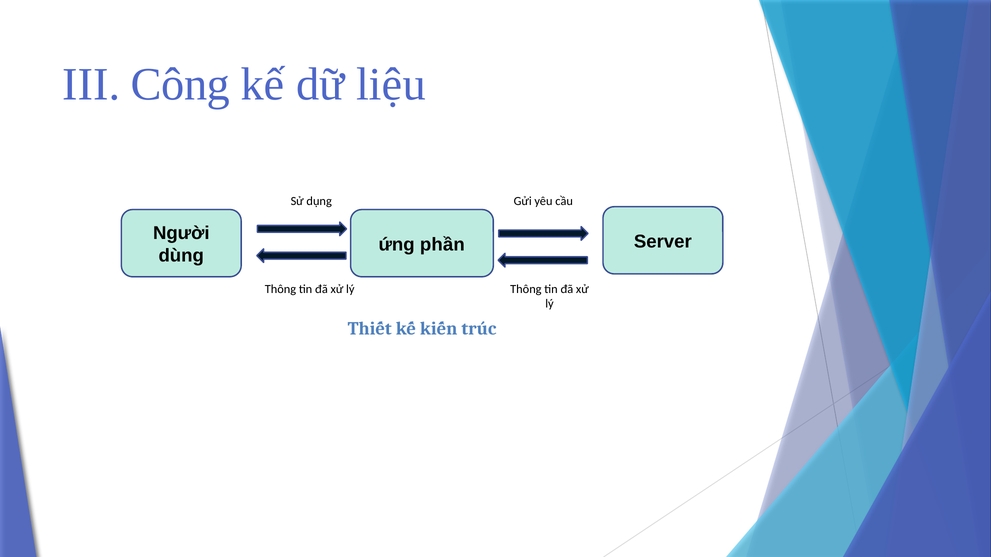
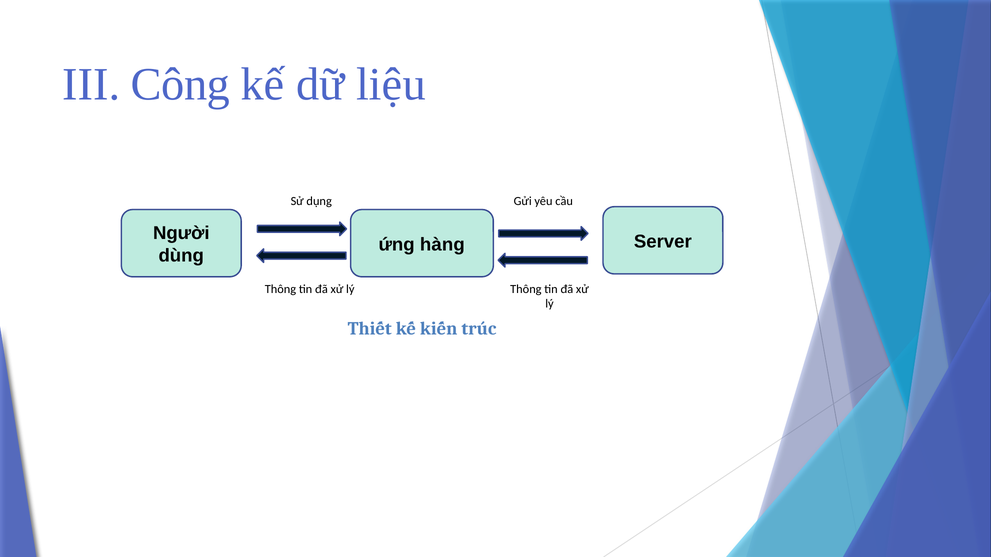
phần: phần -> hàng (442, 245)
